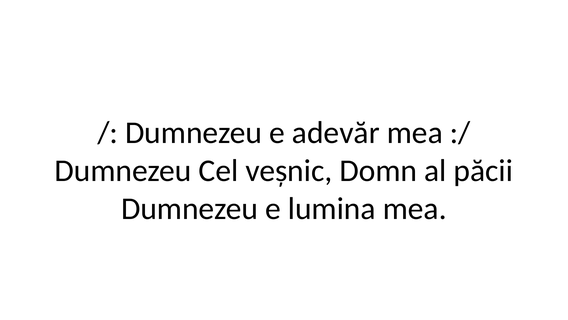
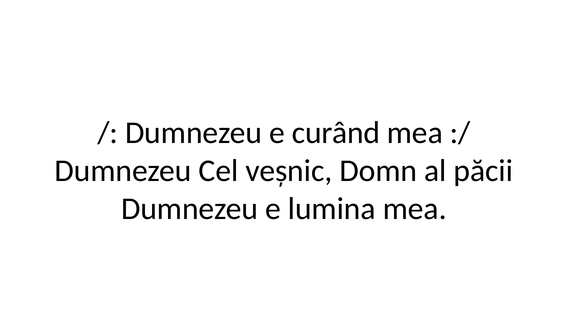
adevăr: adevăr -> curând (336, 133)
